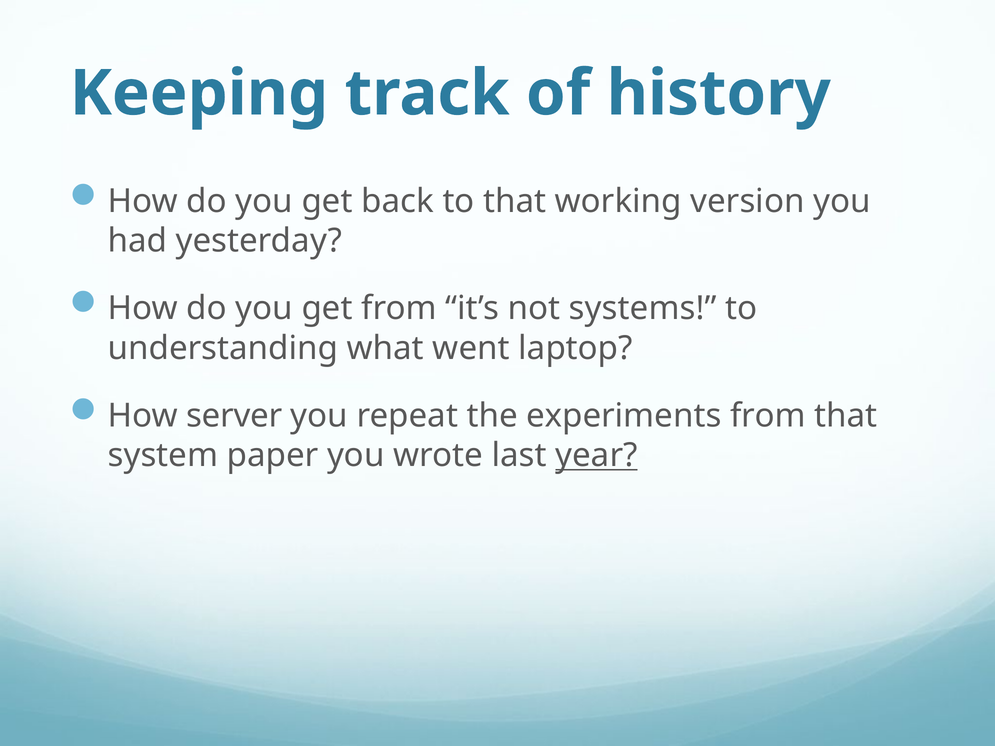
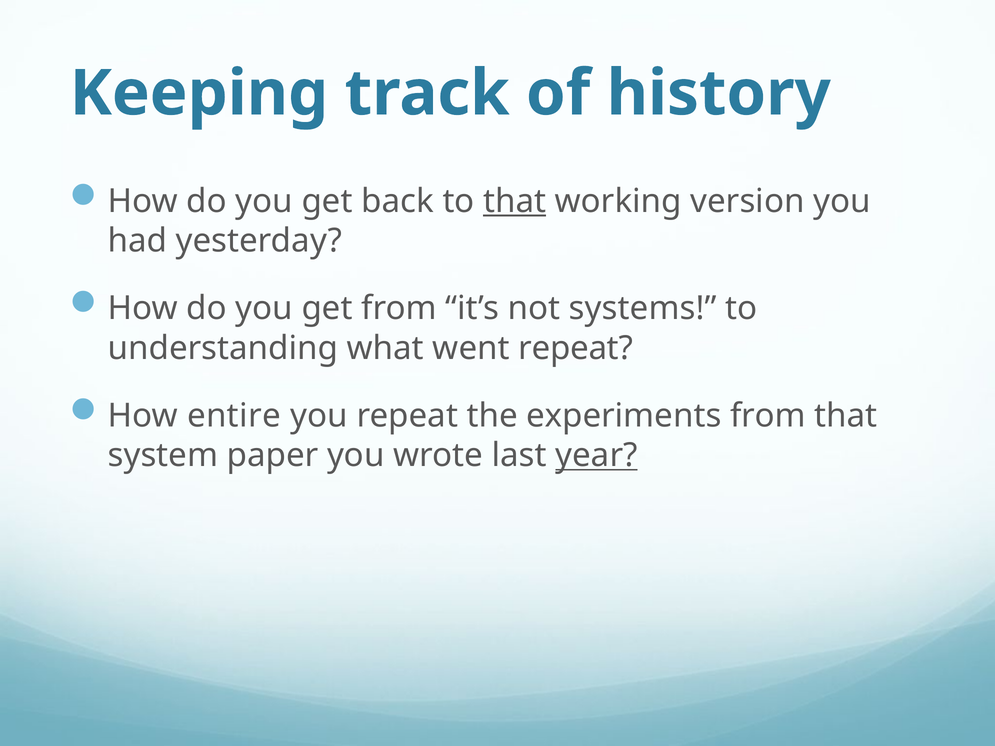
that underline: none -> present (515, 201)
went laptop: laptop -> repeat (576, 348)
server: server -> entire (234, 416)
